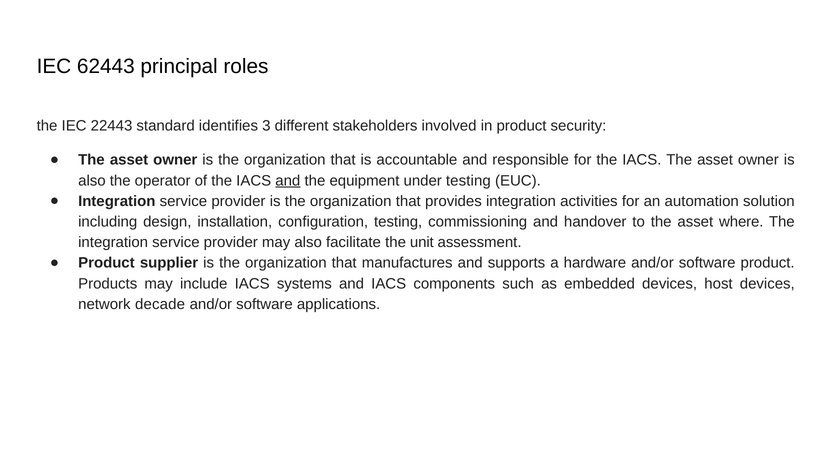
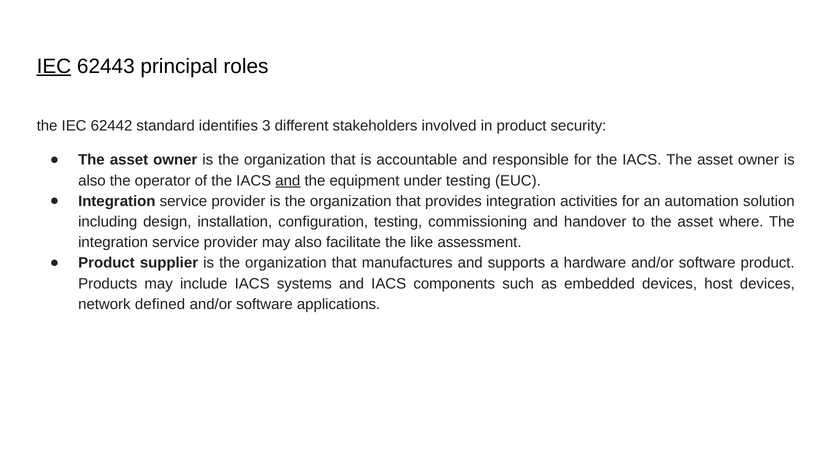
IEC underline: none -> present (54, 66)
22443: 22443 -> 62442 (112, 126)
unit: unit -> like (422, 243)
decade: decade -> defined (160, 304)
